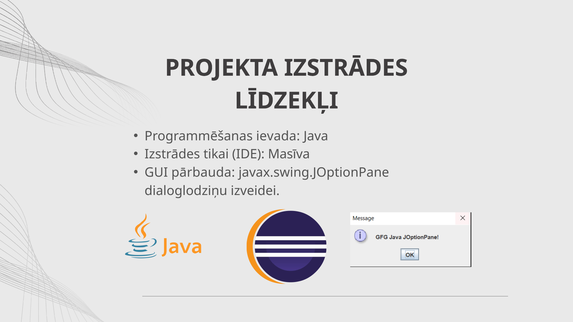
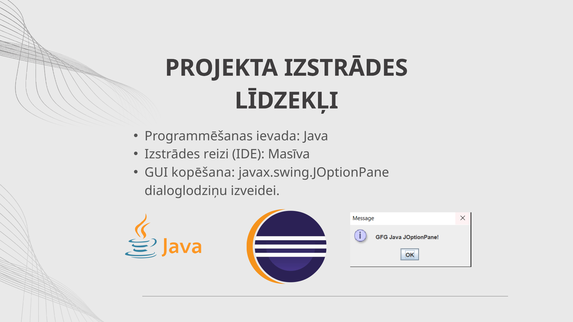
tikai: tikai -> reizi (216, 154)
pārbauda: pārbauda -> kopēšana (203, 173)
